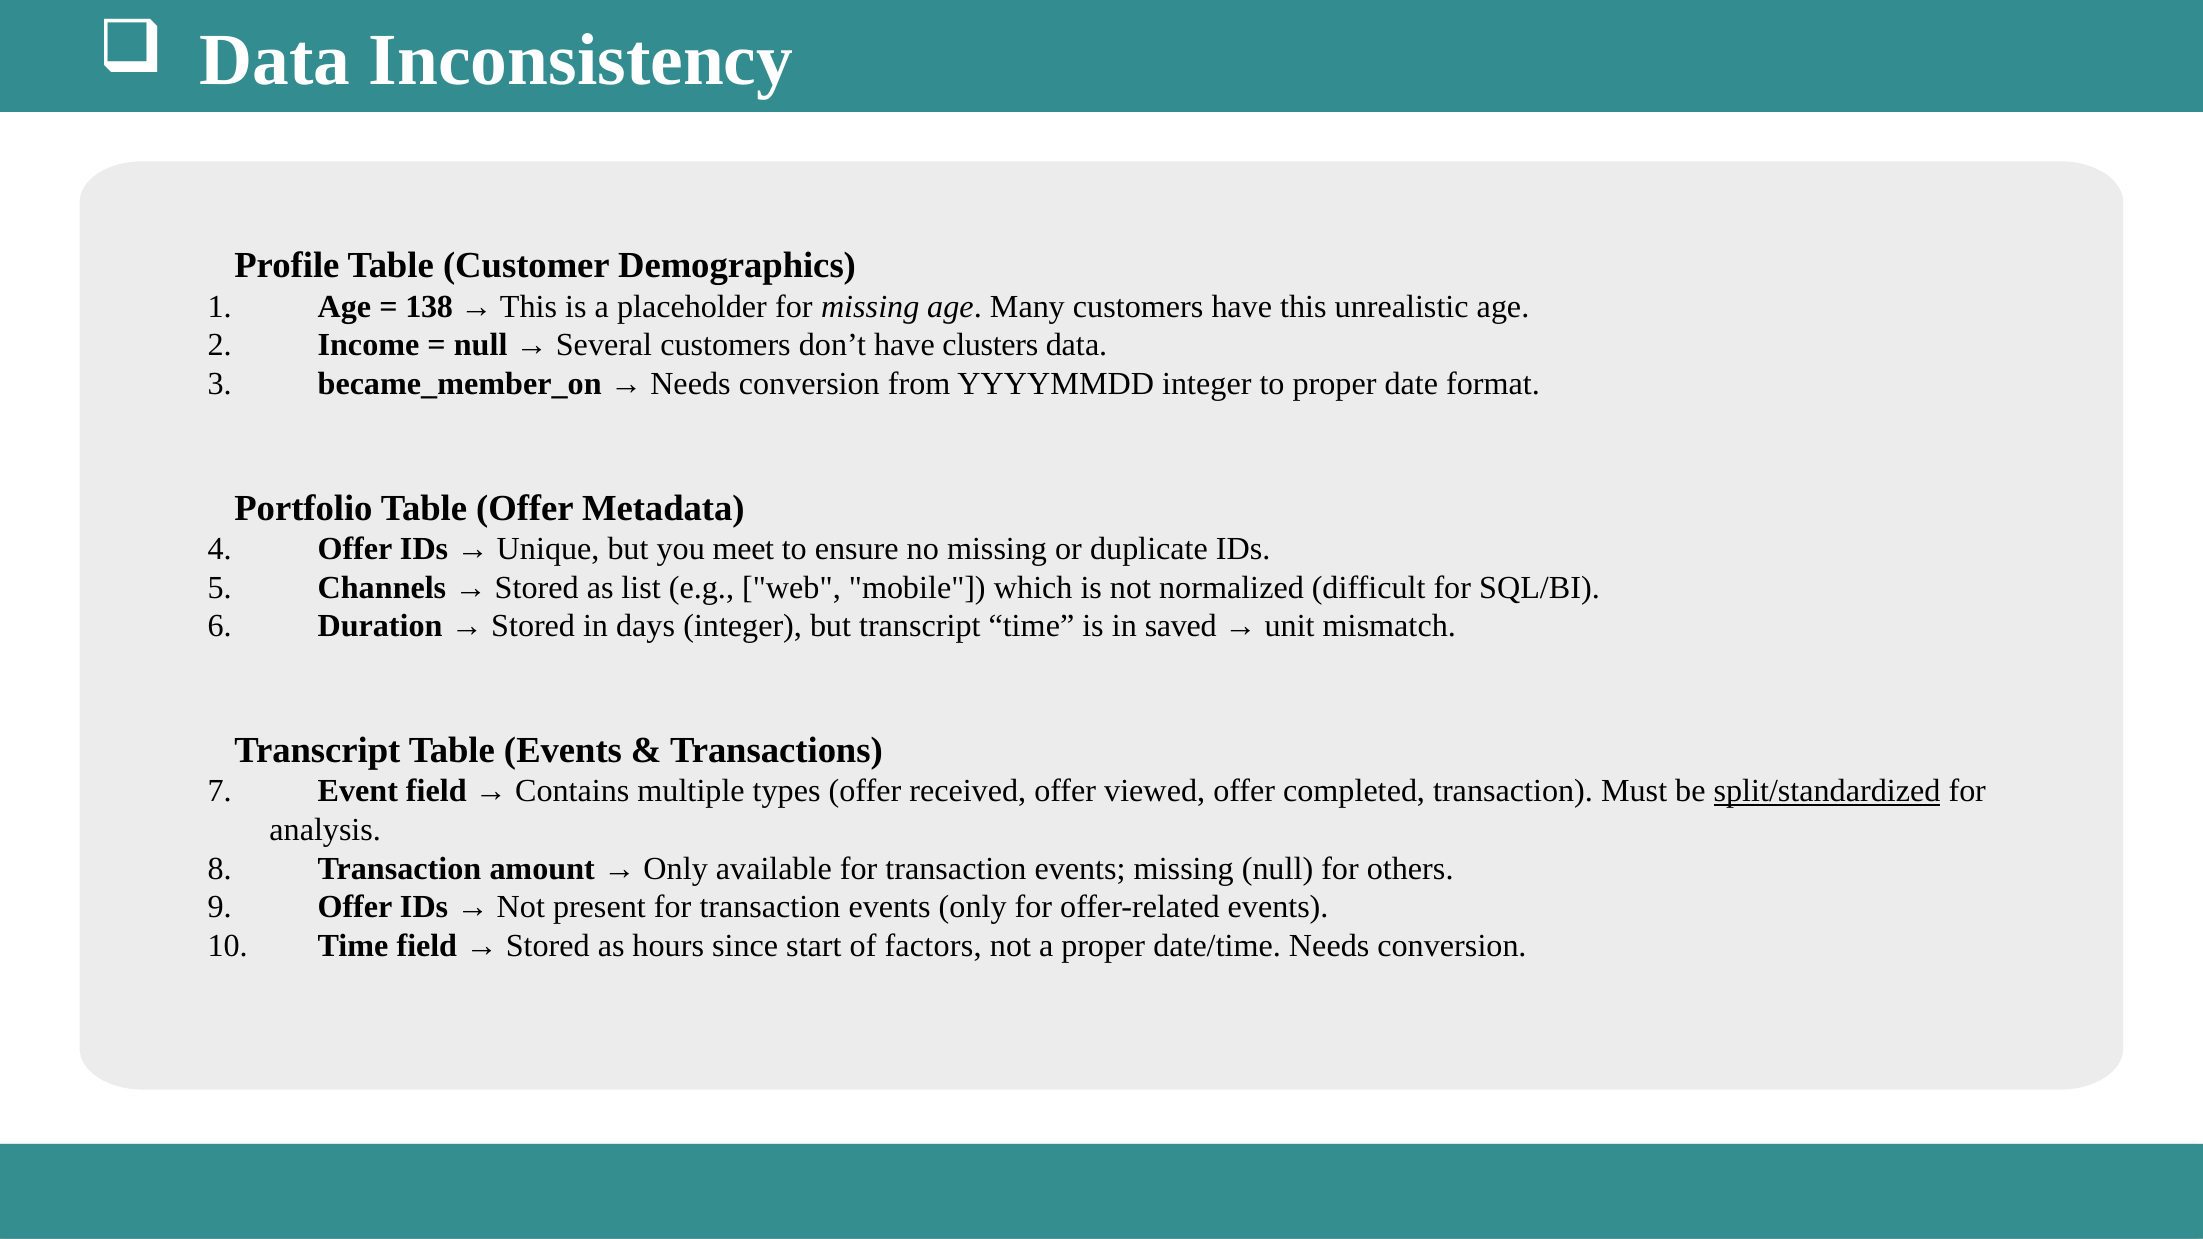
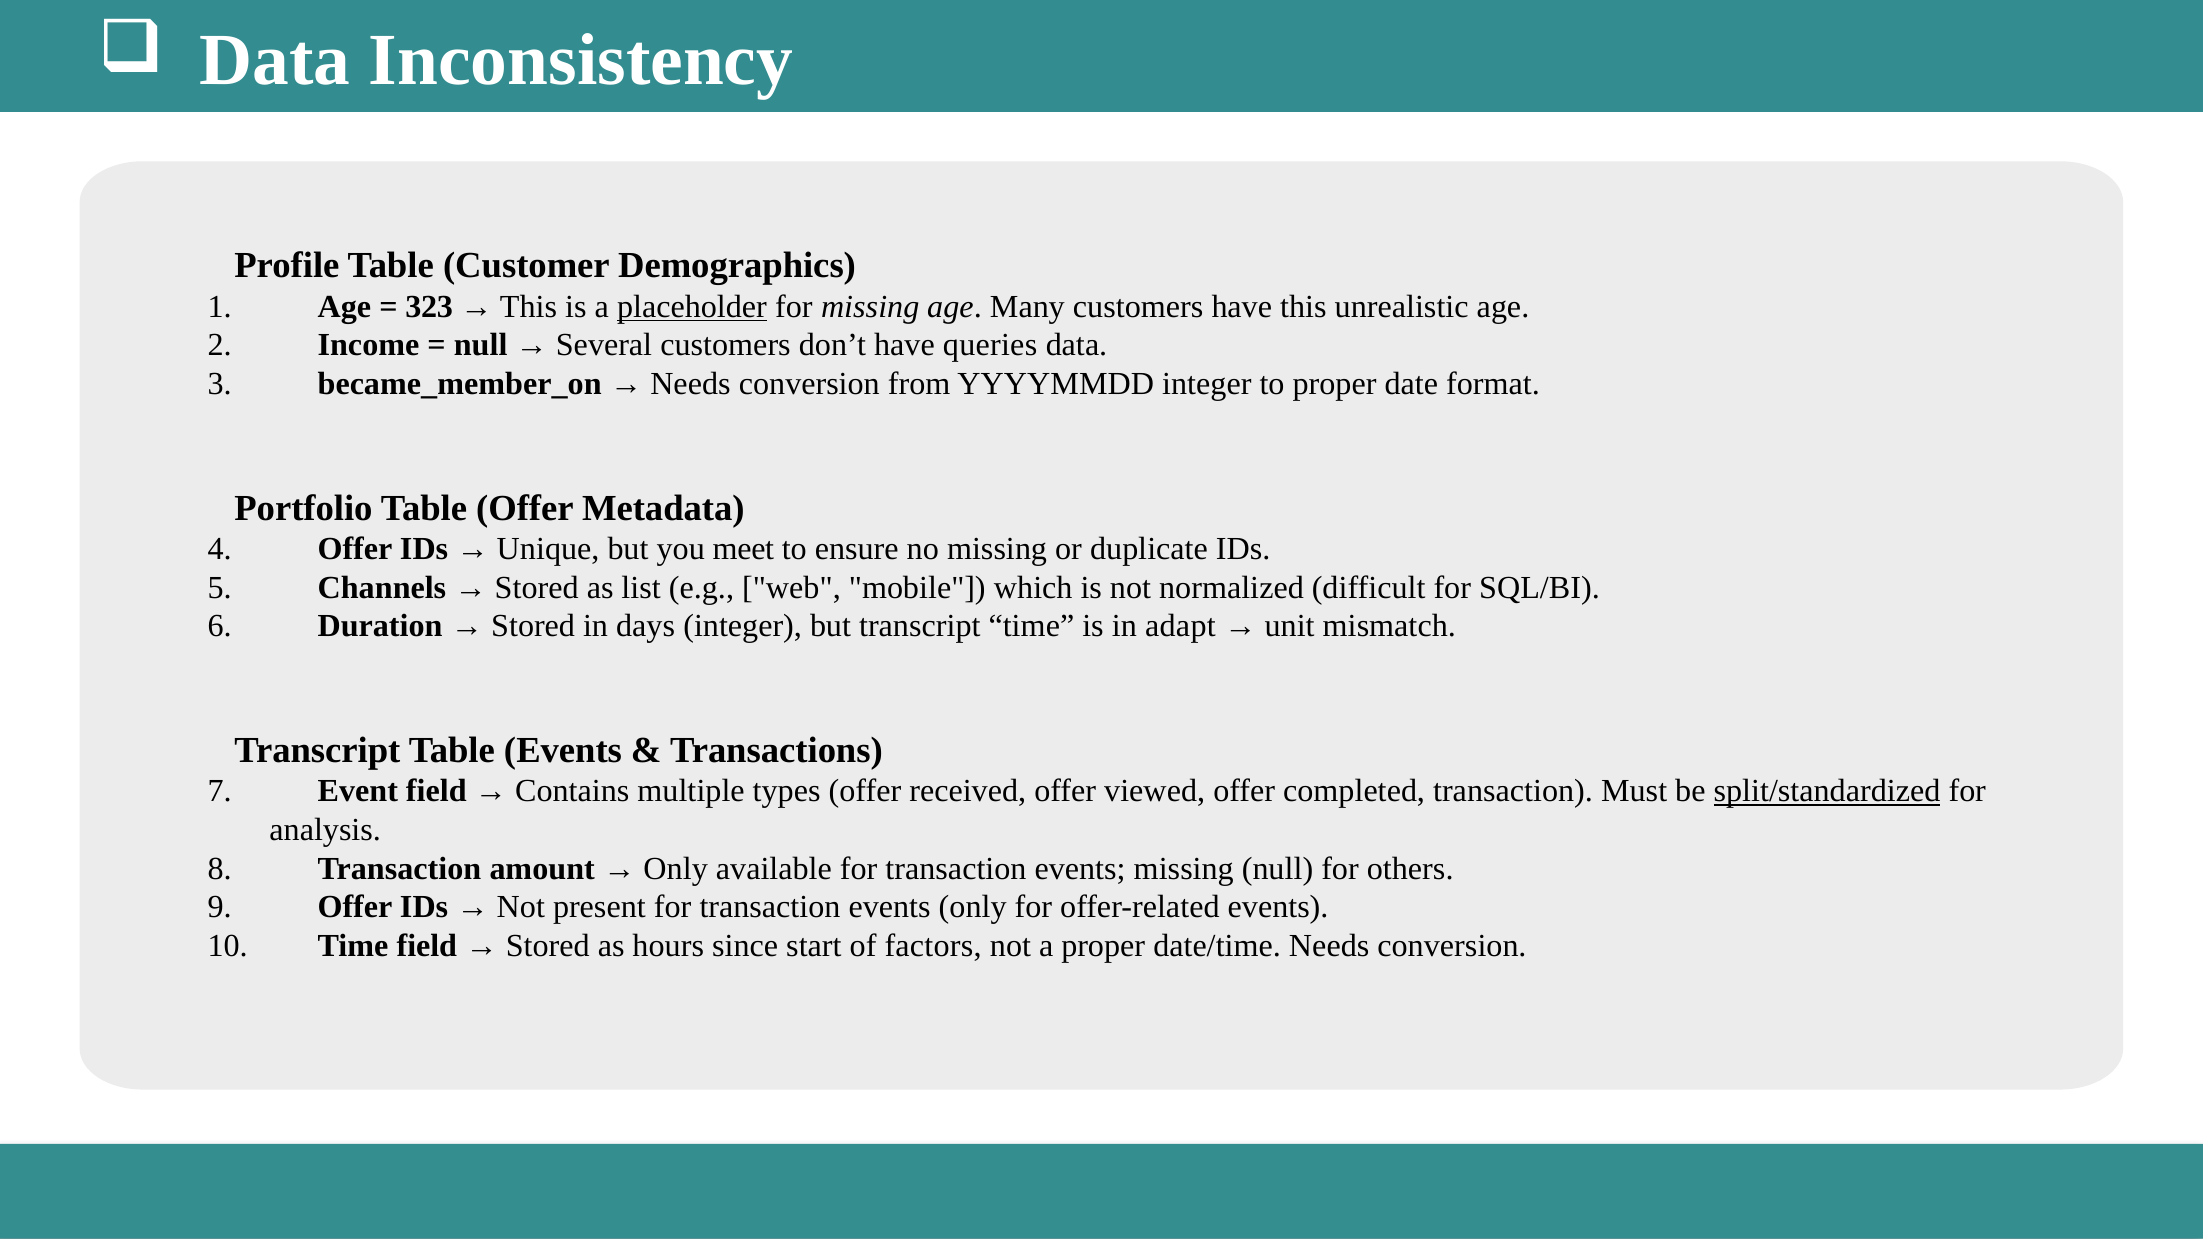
138: 138 -> 323 (429, 307)
placeholder underline: none -> present (692, 307)
clusters: clusters -> queries (990, 345)
saved: saved -> adapt (1180, 626)
